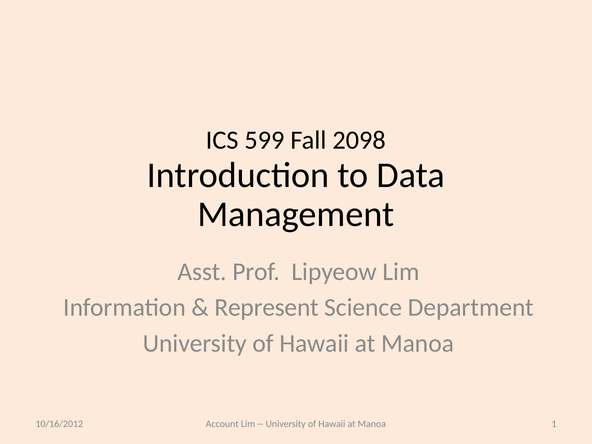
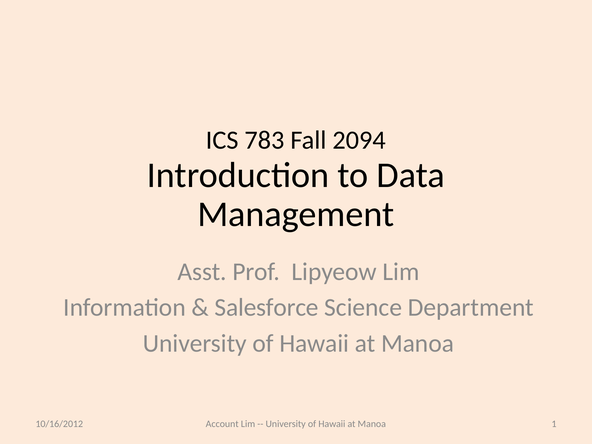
599: 599 -> 783 (265, 140)
2098: 2098 -> 2094 (359, 140)
Represent: Represent -> Salesforce (267, 308)
